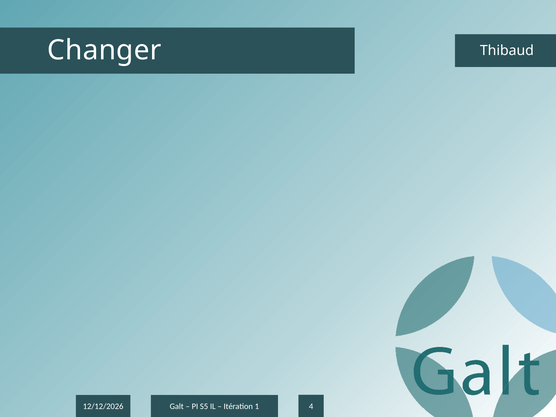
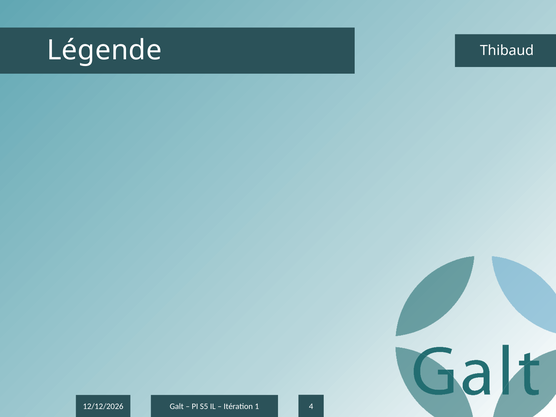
Changer: Changer -> Légende (104, 50)
